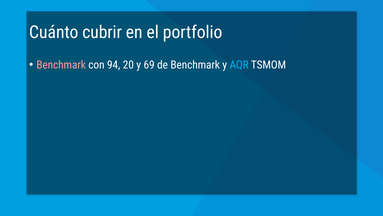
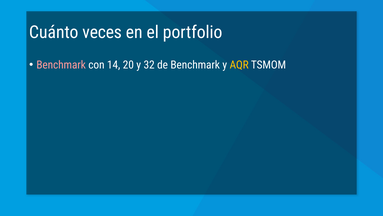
cubrir: cubrir -> veces (102, 32)
94: 94 -> 14 (114, 65)
69: 69 -> 32 (149, 65)
AQR colour: light blue -> yellow (239, 65)
